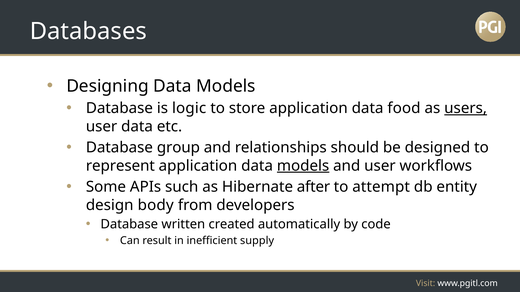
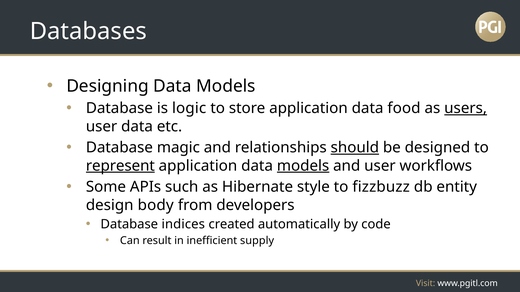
group: group -> magic (178, 148)
should underline: none -> present (355, 148)
represent underline: none -> present (120, 166)
after: after -> style (313, 187)
attempt: attempt -> fizzbuzz (381, 187)
written: written -> indices (183, 225)
